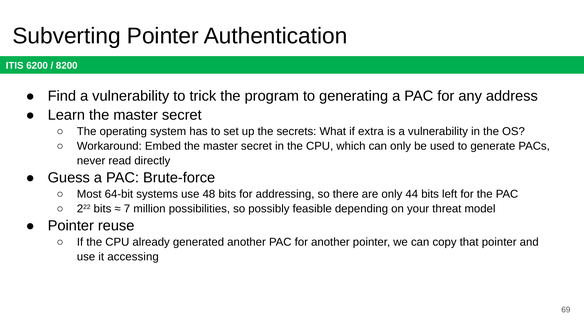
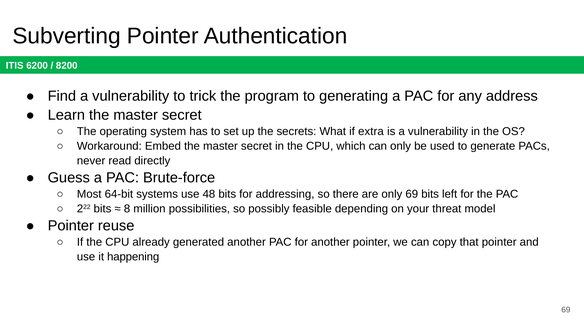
only 44: 44 -> 69 (412, 194)
7: 7 -> 8 (127, 209)
accessing: accessing -> happening (133, 257)
